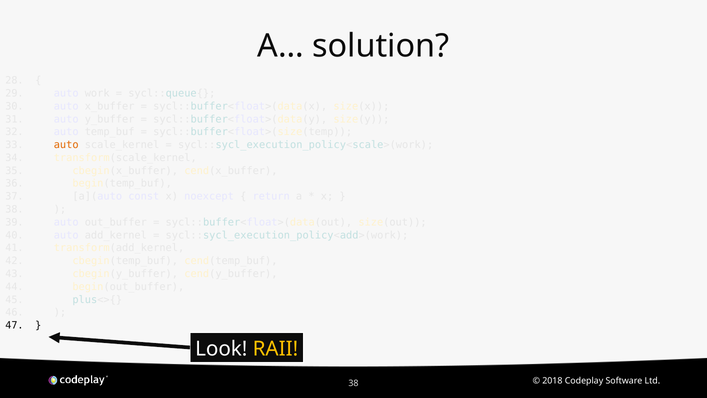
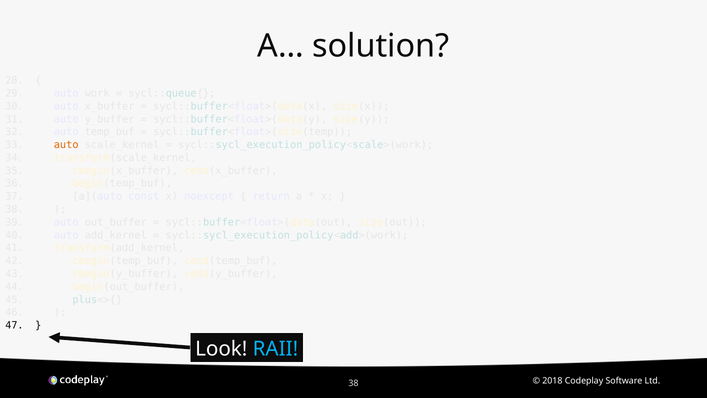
RAII colour: yellow -> light blue (275, 349)
